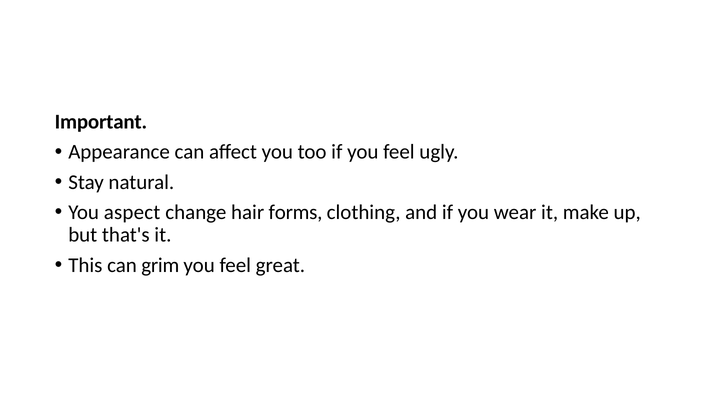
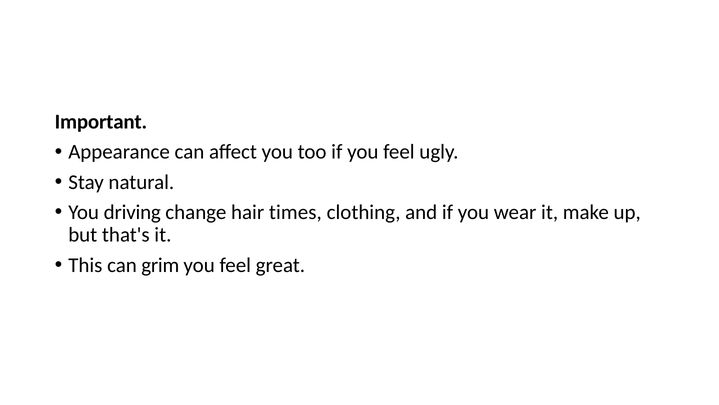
aspect: aspect -> driving (132, 212)
forms: forms -> times (295, 212)
